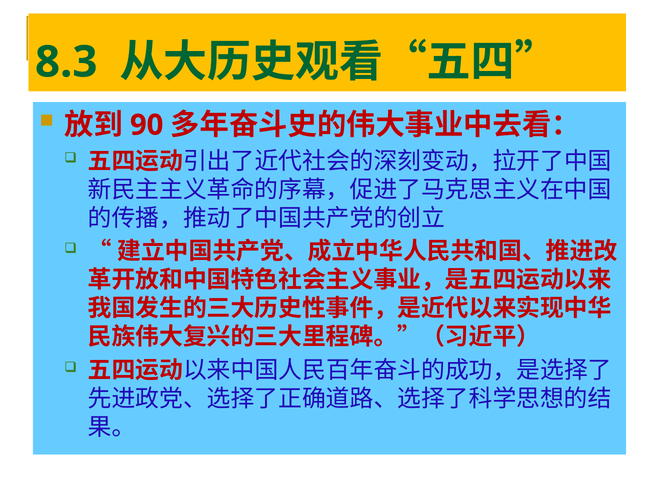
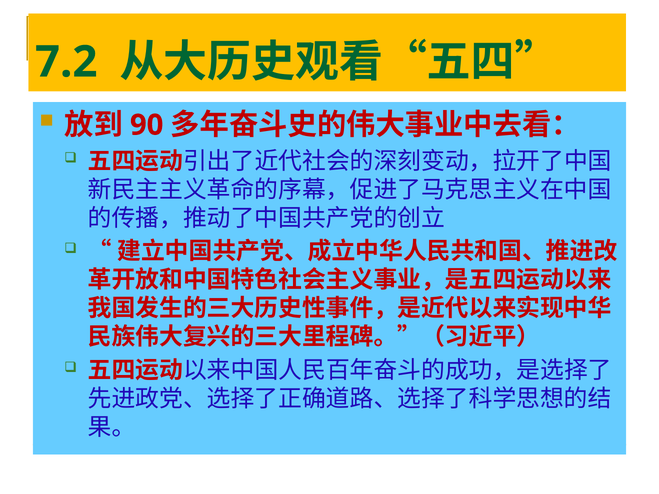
8.3: 8.3 -> 7.2 (66, 62)
